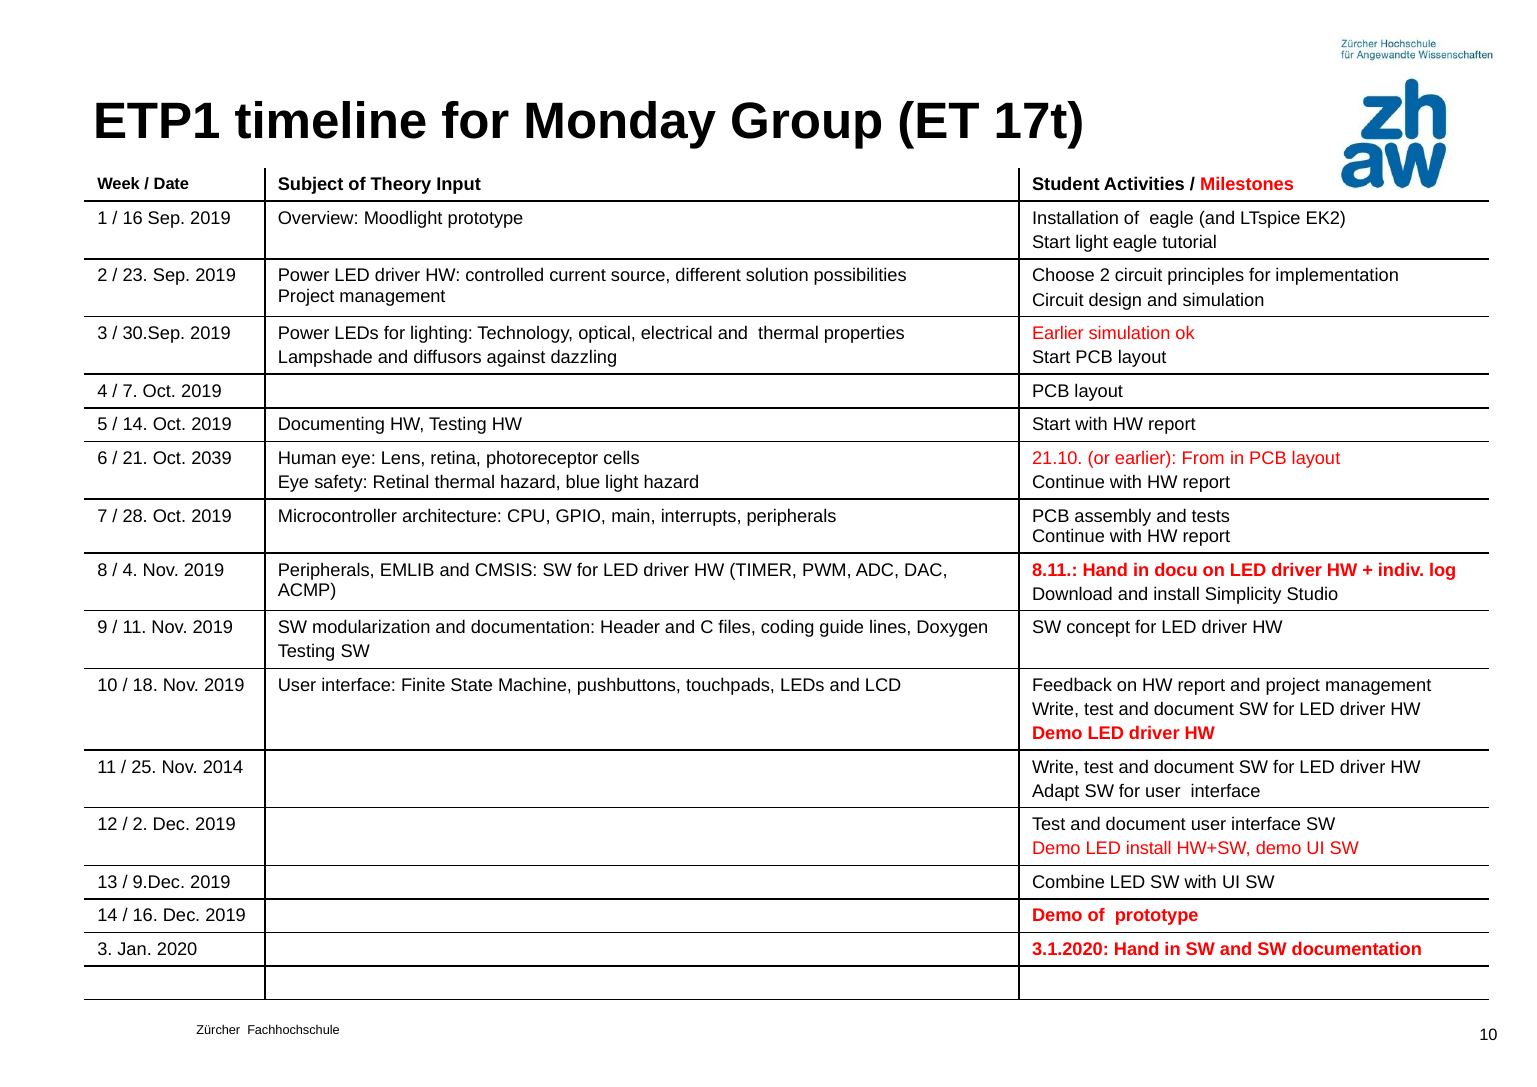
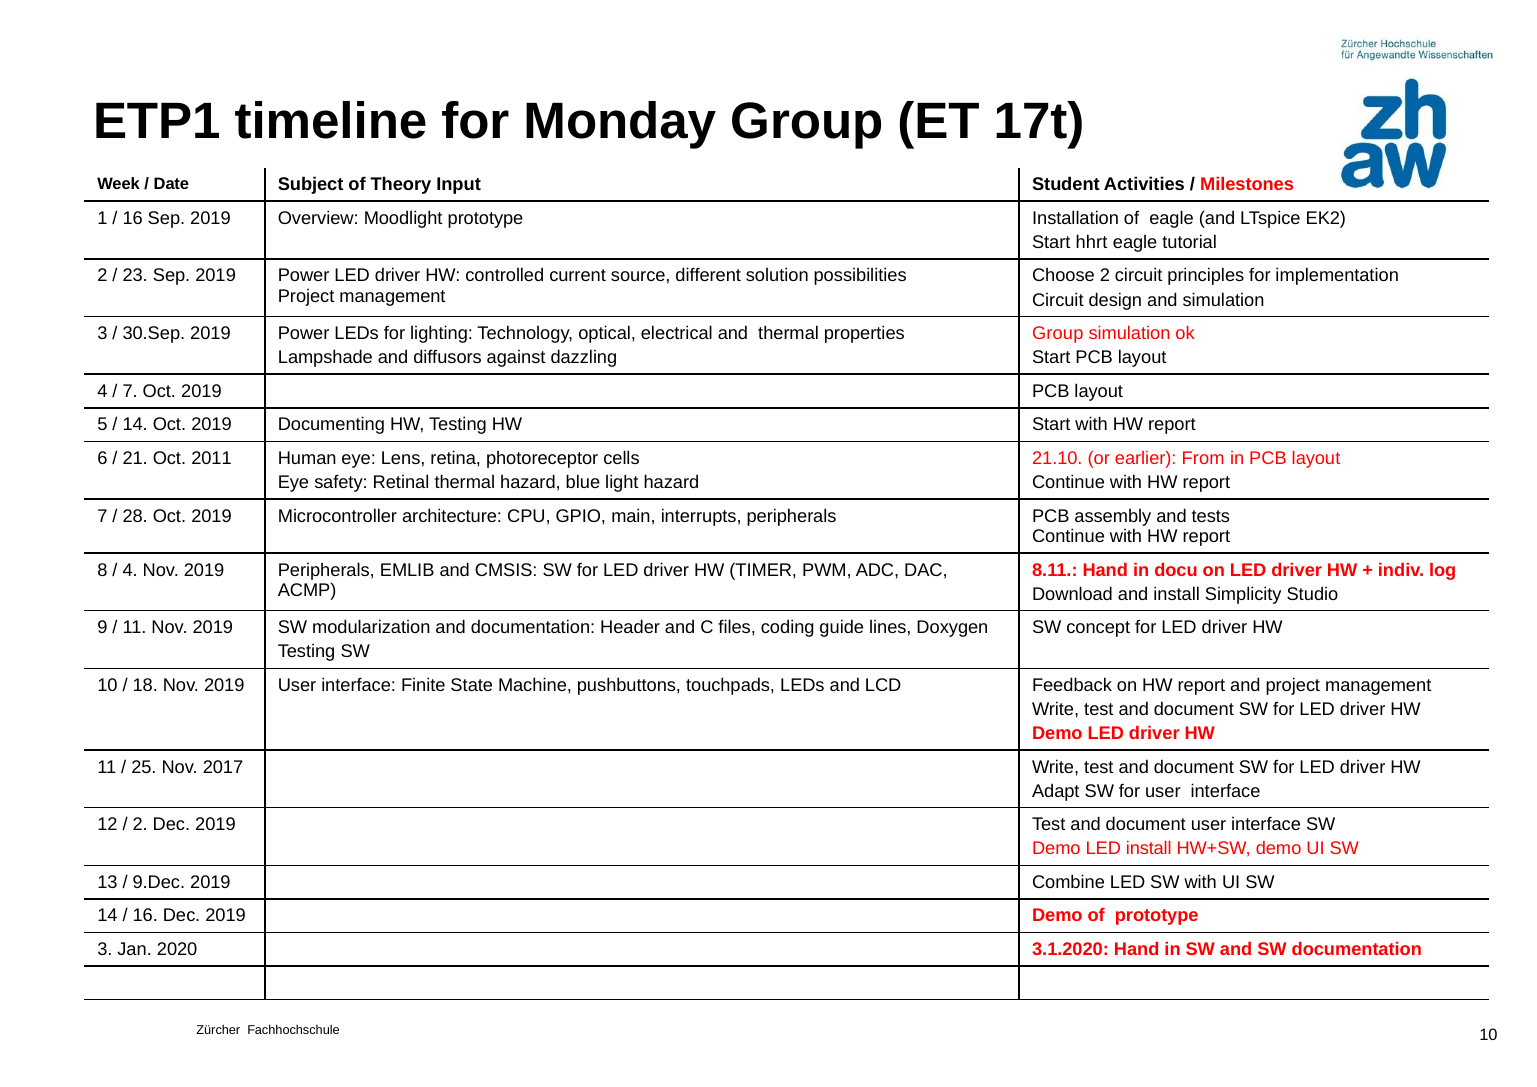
Start light: light -> hhrt (1092, 242)
Earlier: Earlier -> Group (1058, 334)
2039: 2039 -> 2011 (212, 458)
2014: 2014 -> 2017 (223, 767)
